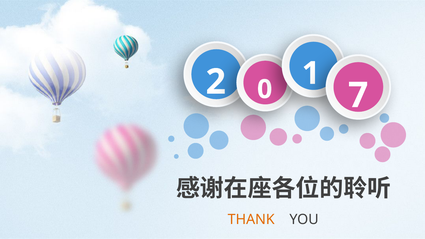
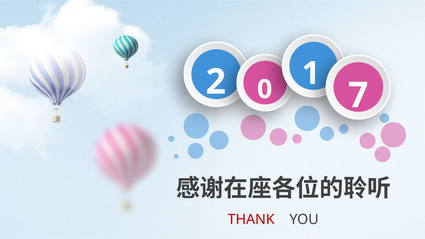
THANK colour: orange -> red (251, 219)
